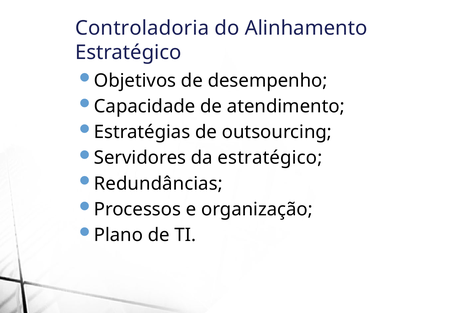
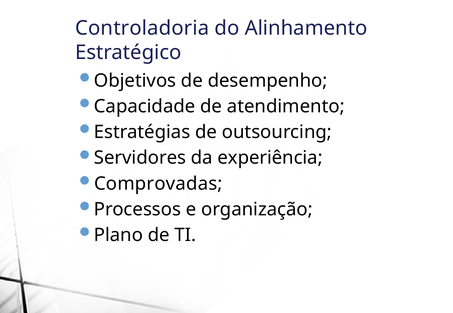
da estratégico: estratégico -> experiência (270, 158)
Redundâncias: Redundâncias -> Comprovadas (158, 184)
